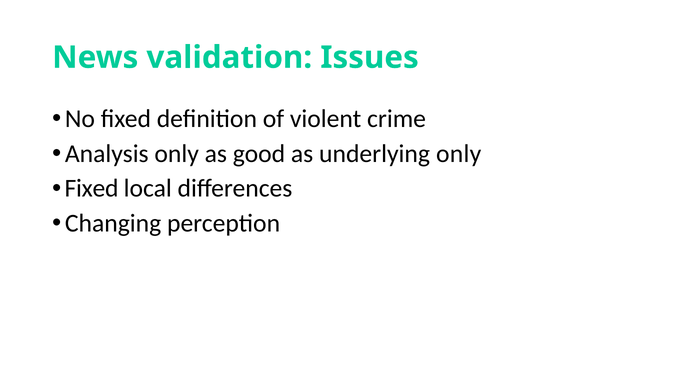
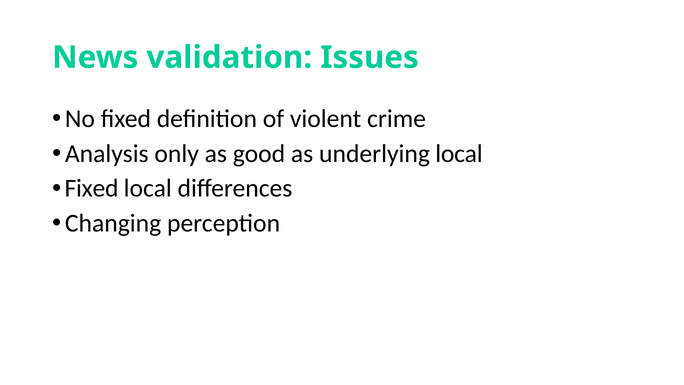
underlying only: only -> local (459, 154)
